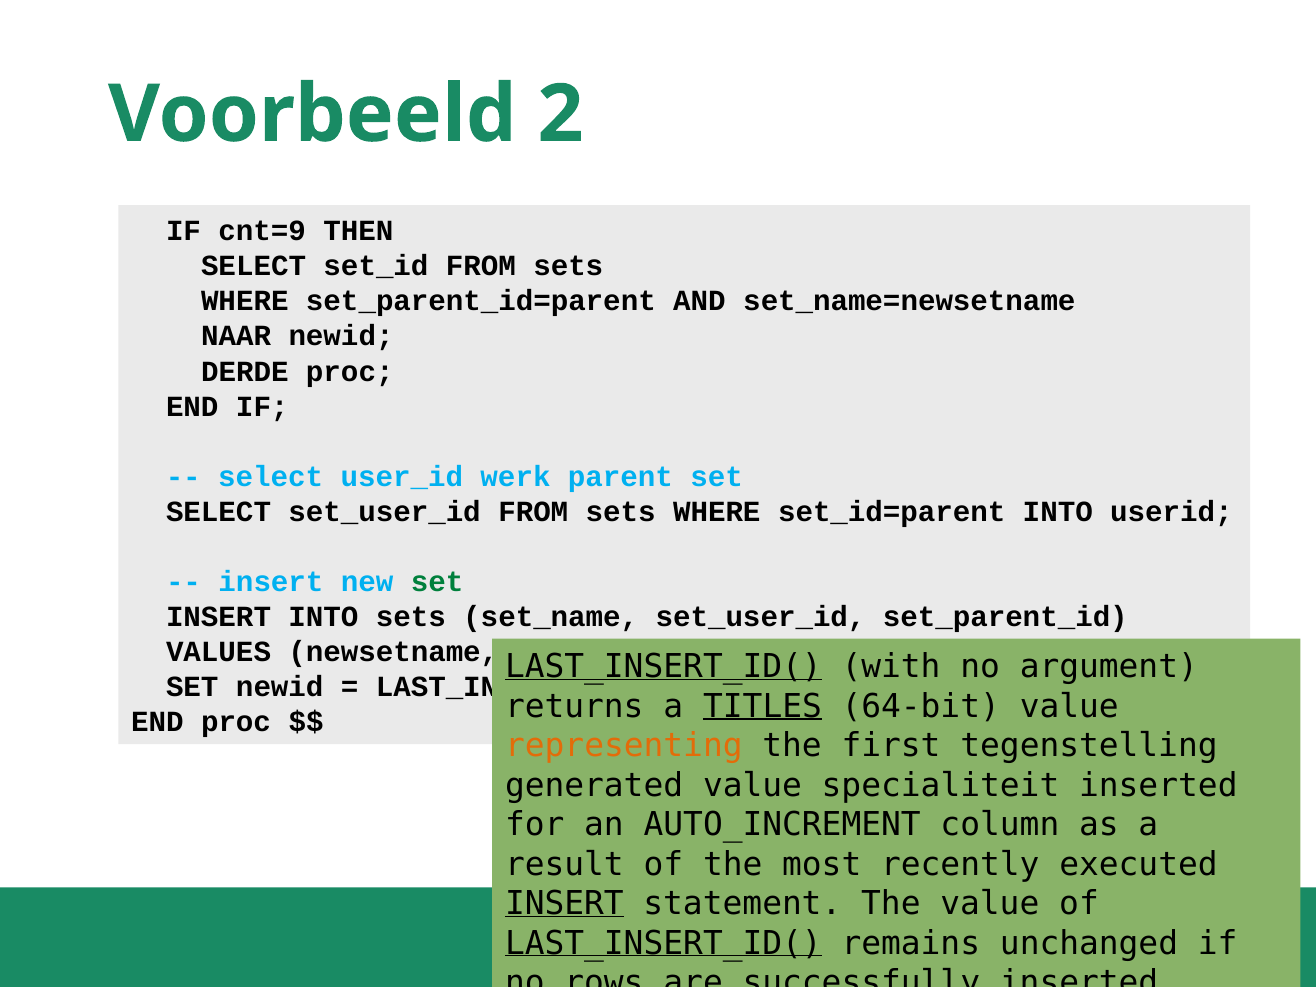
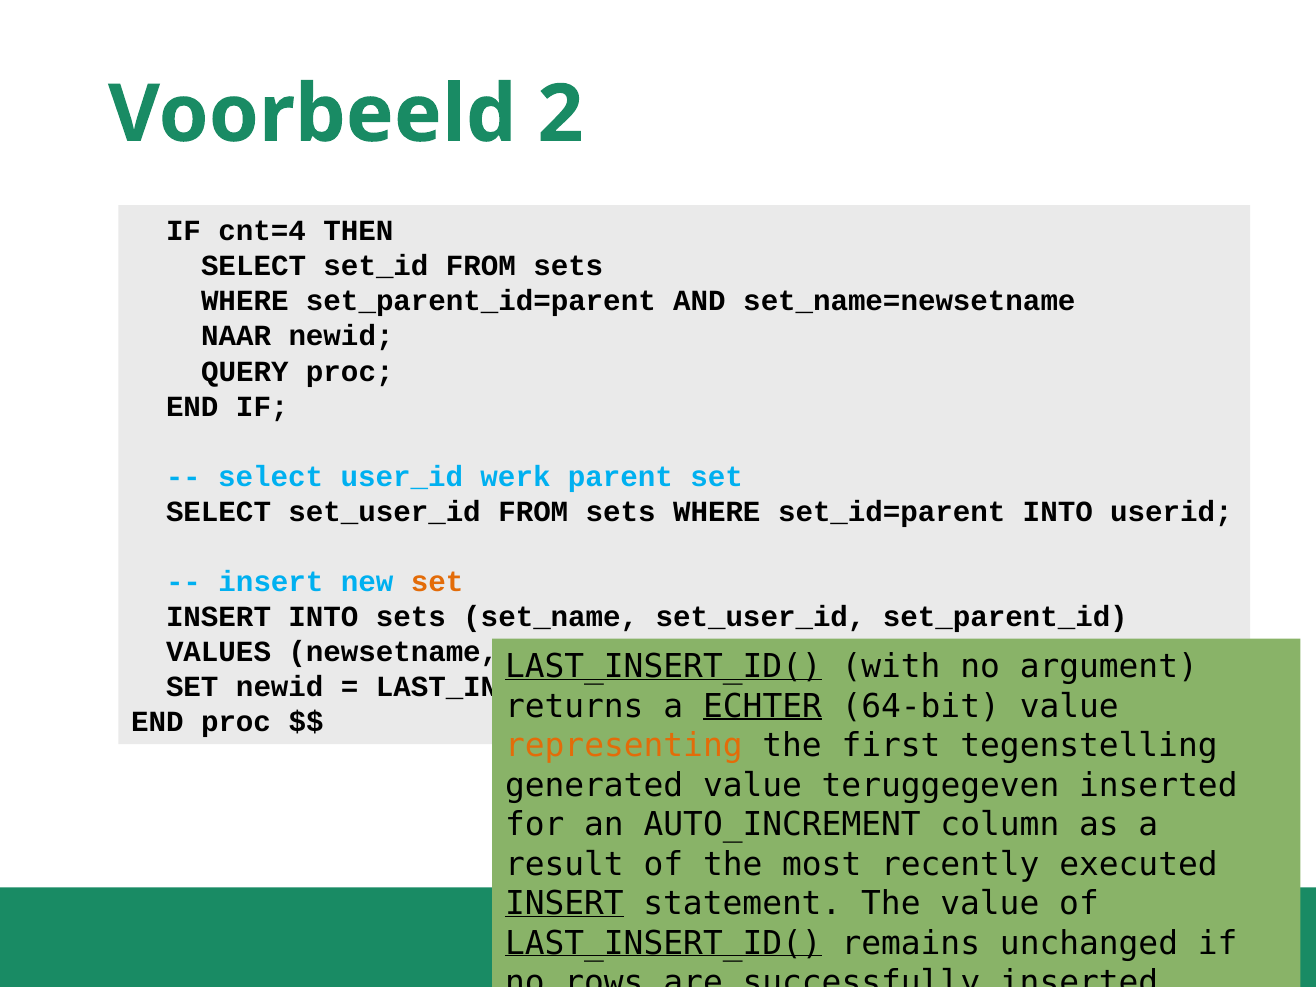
cnt=9: cnt=9 -> cnt=4 (262, 231)
DERDE: DERDE -> QUERY (245, 371)
set colour: green -> orange (437, 582)
TITLES: TITLES -> ECHTER (763, 707)
specialiteit: specialiteit -> teruggegeven (941, 785)
